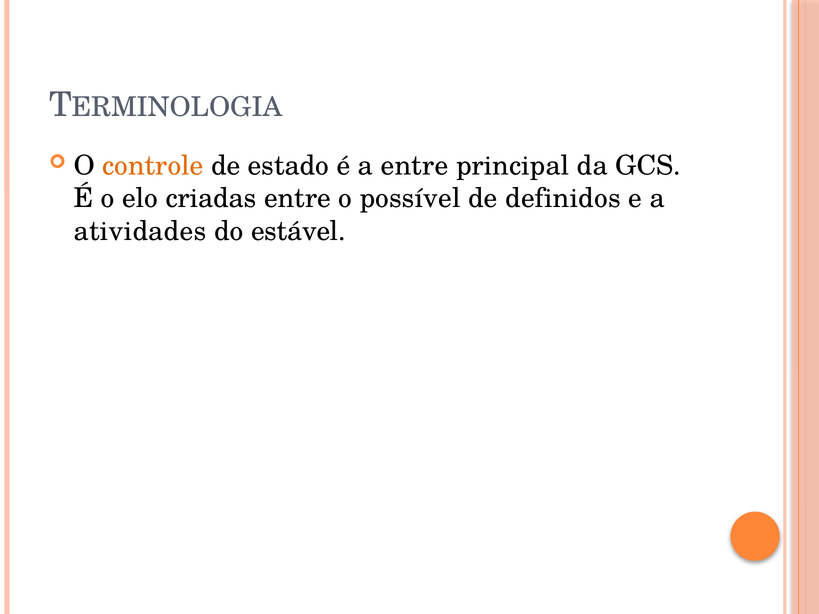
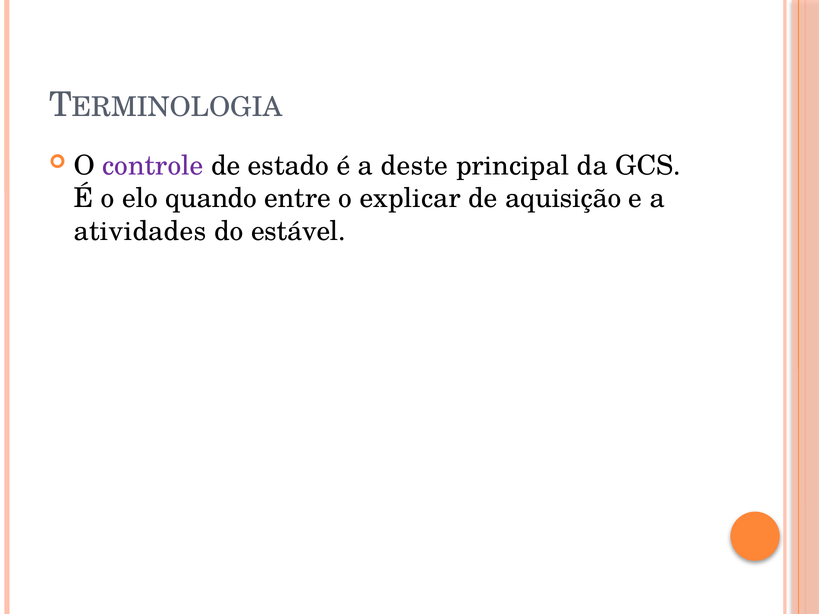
controle colour: orange -> purple (153, 166)
a entre: entre -> deste (414, 166)
criadas: criadas -> quando (211, 198)
possível: possível -> explicar (410, 198)
definidos: definidos -> aquisição (563, 198)
